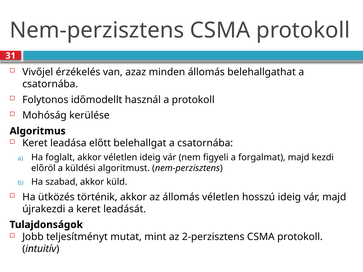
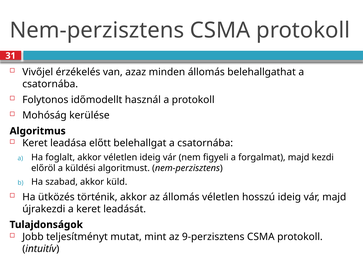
2-perzisztens: 2-perzisztens -> 9-perzisztens (213, 237)
